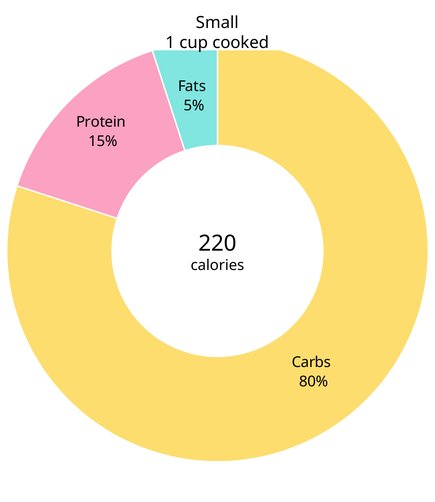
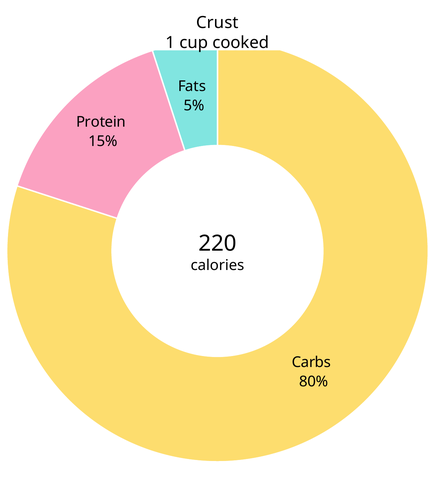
Small: Small -> Crust (217, 23)
